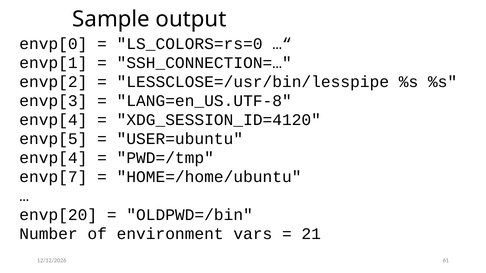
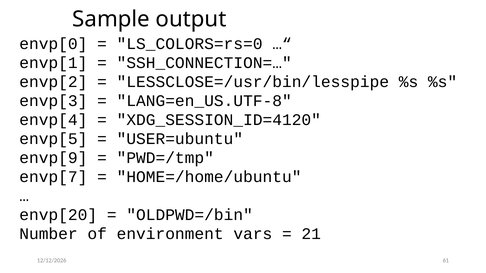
envp[4: envp[4 -> envp[9 (53, 158)
